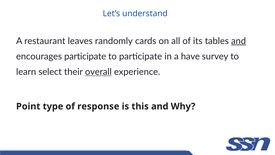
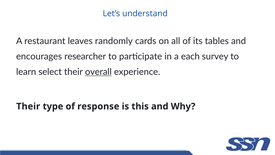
and underline: present -> none (239, 41)
encourages participate: participate -> researcher (85, 56)
have: have -> each (190, 56)
Point: Point -> Their (28, 106)
